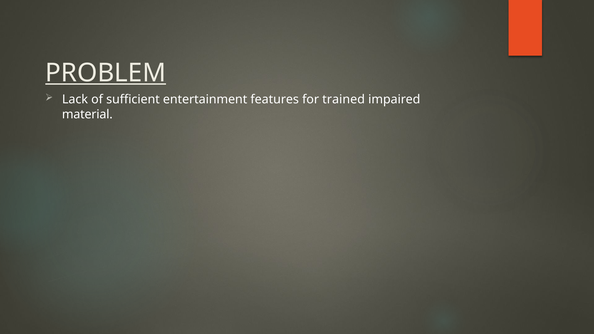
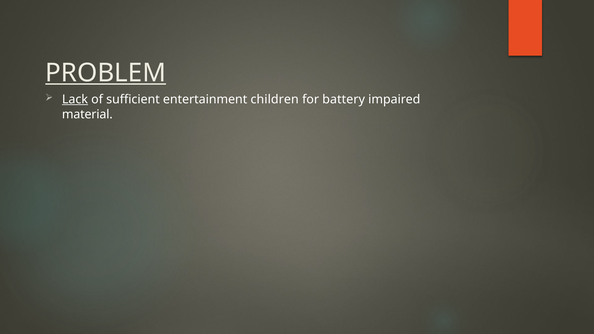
Lack underline: none -> present (75, 99)
features: features -> children (275, 99)
trained: trained -> battery (344, 99)
